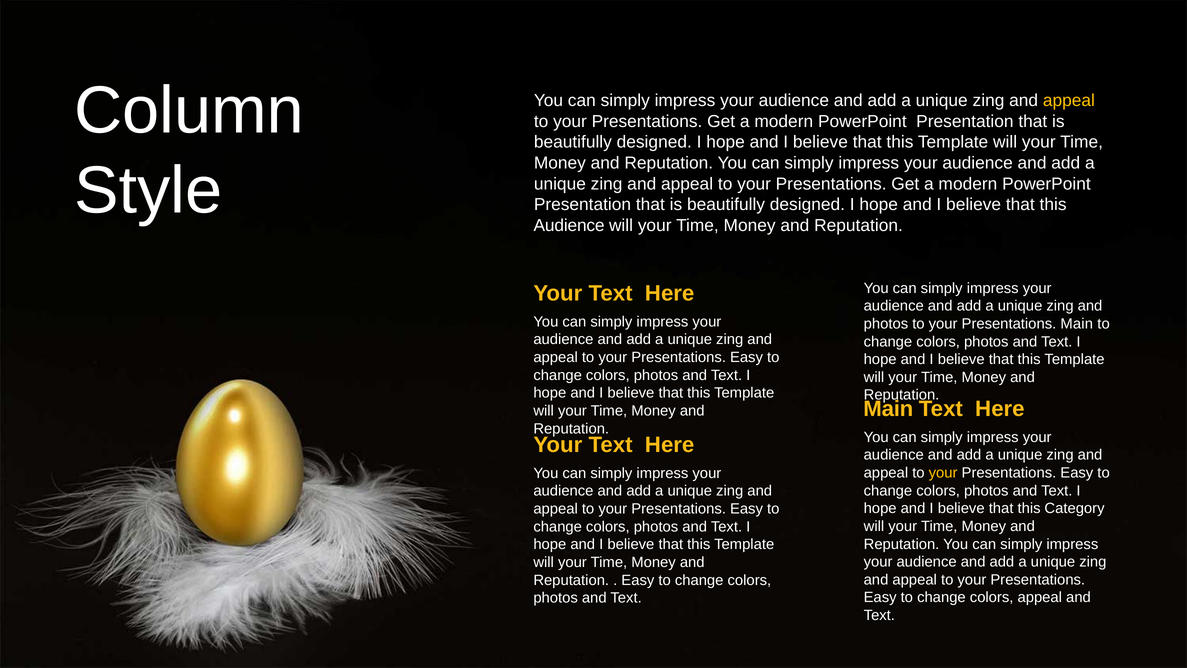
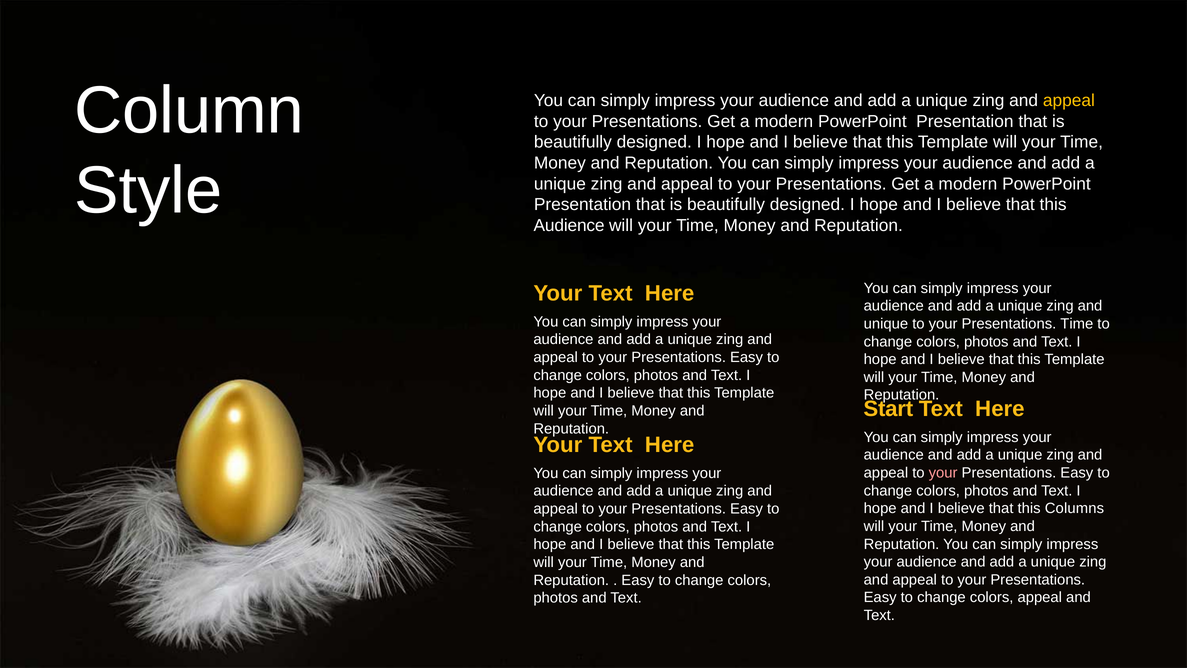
photos: photos -> unique (886, 324)
Presentations Main: Main -> Time (1077, 324)
Main: Main -> Start (888, 409)
your colour: yellow -> pink (943, 473)
Category: Category -> Columns (1074, 508)
